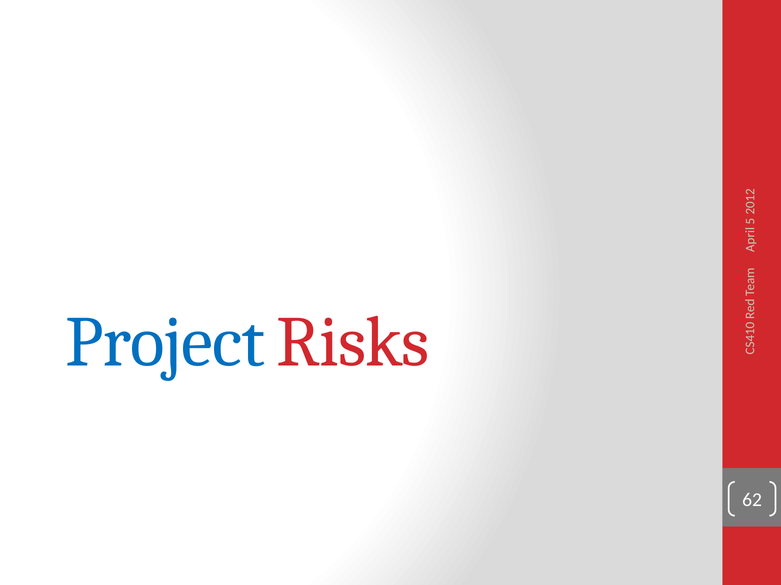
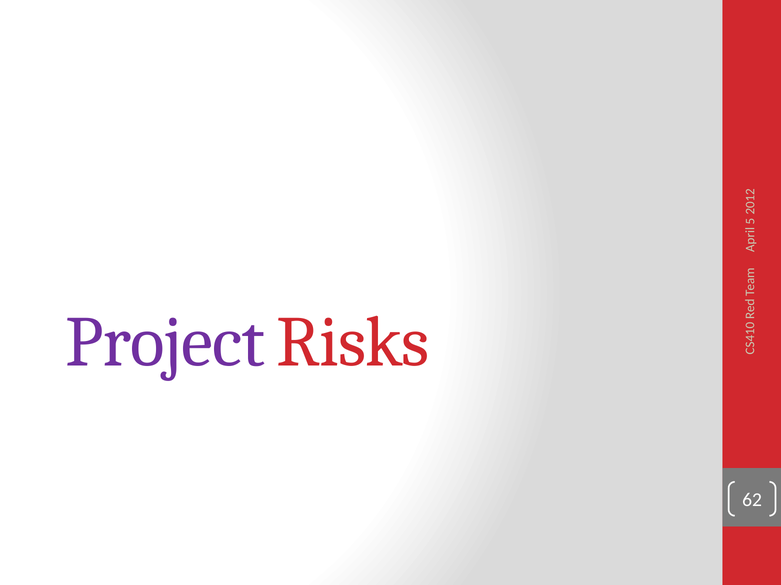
Project colour: blue -> purple (165, 342)
